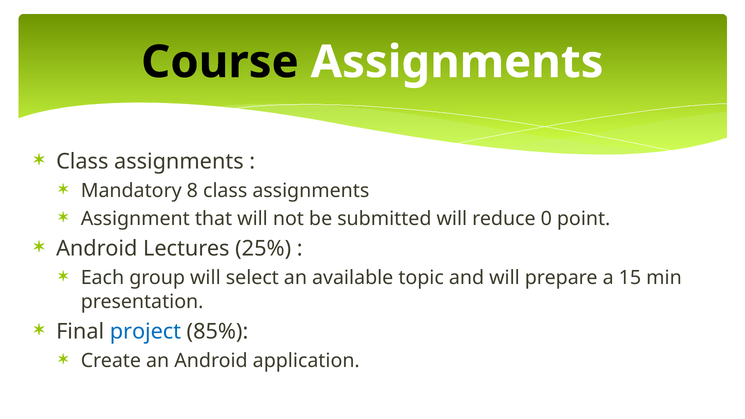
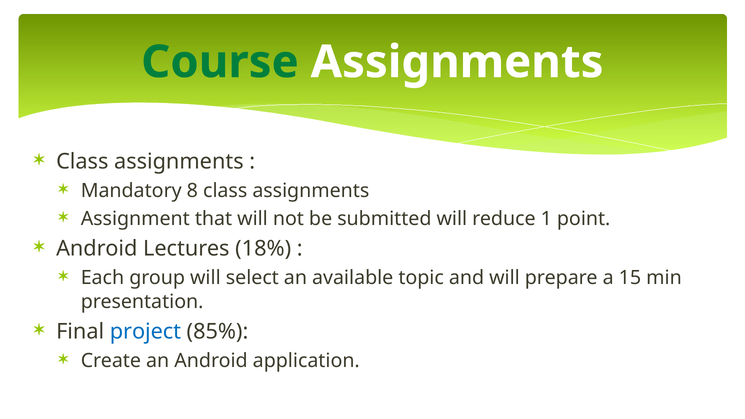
Course colour: black -> green (220, 62)
0: 0 -> 1 (546, 219)
25%: 25% -> 18% (263, 249)
